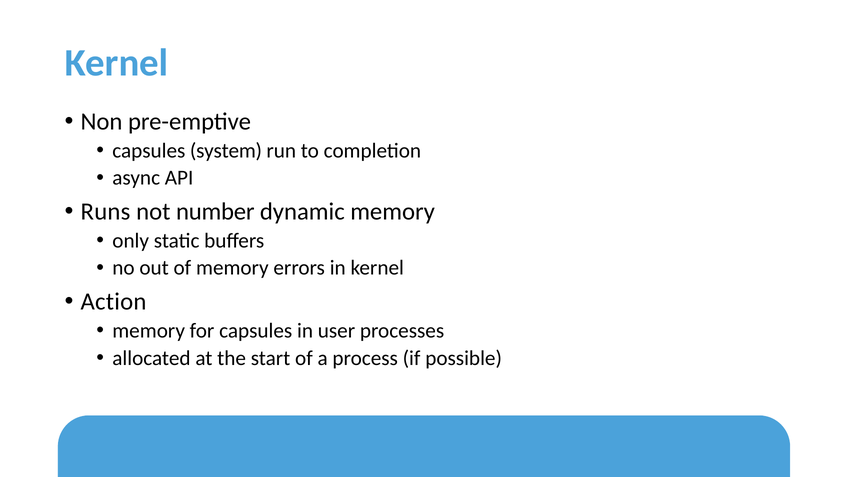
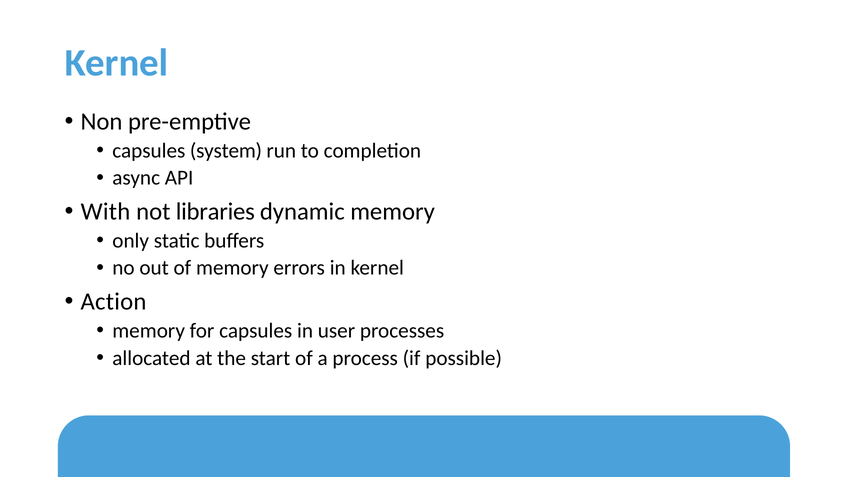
Runs: Runs -> With (105, 211)
number: number -> libraries (215, 211)
